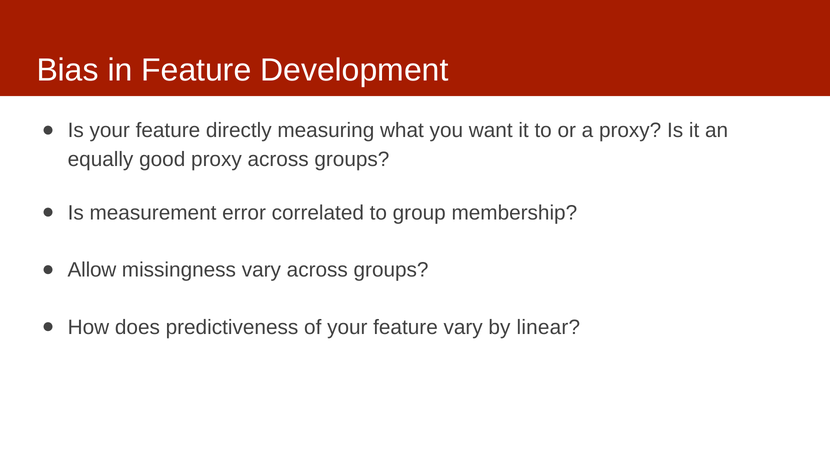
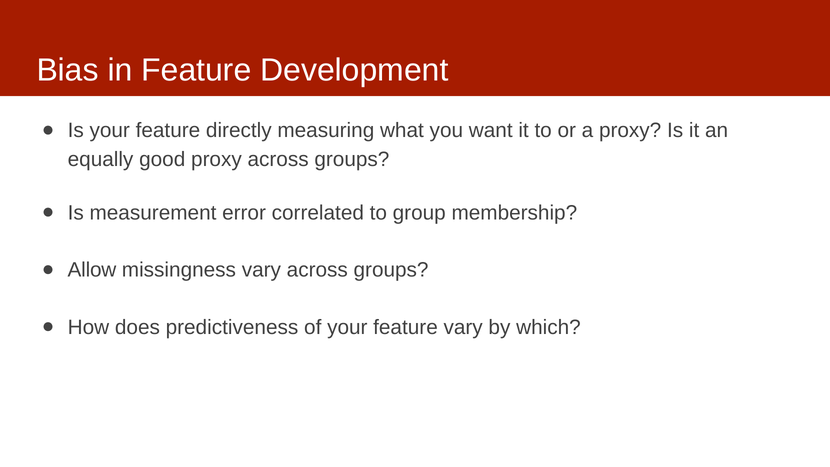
linear: linear -> which (548, 327)
